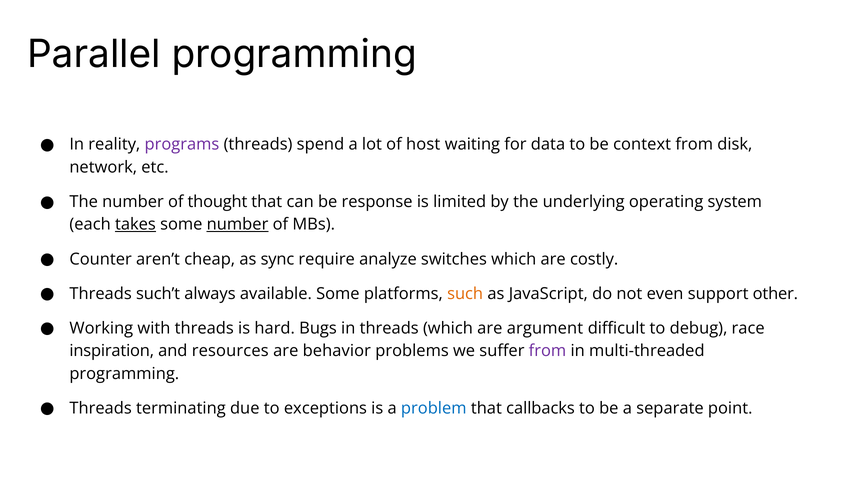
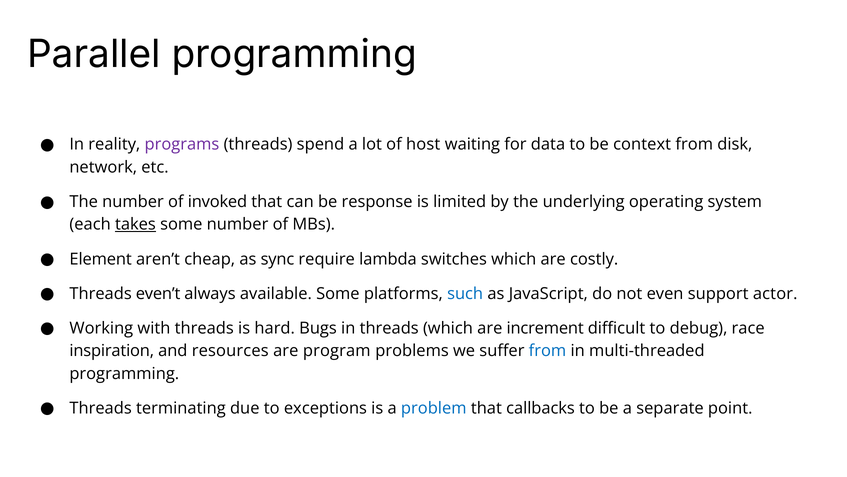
thought: thought -> invoked (217, 202)
number underline: present -> none (238, 224)
Counter: Counter -> Element (101, 259)
analyze: analyze -> lambda (388, 259)
such’t: such’t -> even’t (158, 293)
such colour: orange -> blue (465, 293)
other: other -> actor (775, 293)
argument: argument -> increment (545, 328)
behavior: behavior -> program (337, 350)
from colour: purple -> blue (547, 350)
